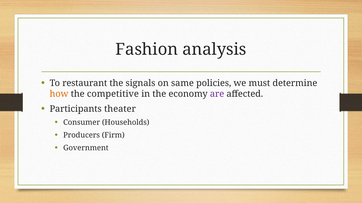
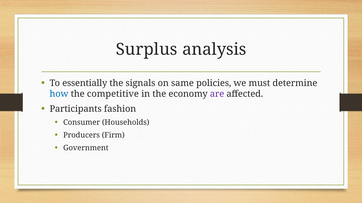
Fashion: Fashion -> Surplus (147, 50)
restaurant: restaurant -> essentially (85, 83)
how colour: orange -> blue (59, 94)
theater: theater -> fashion (120, 109)
